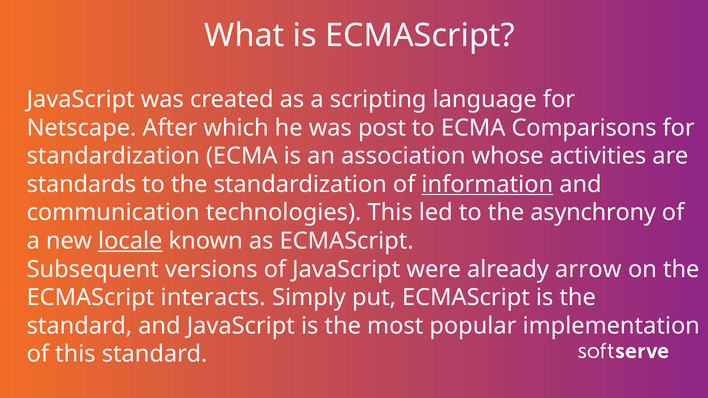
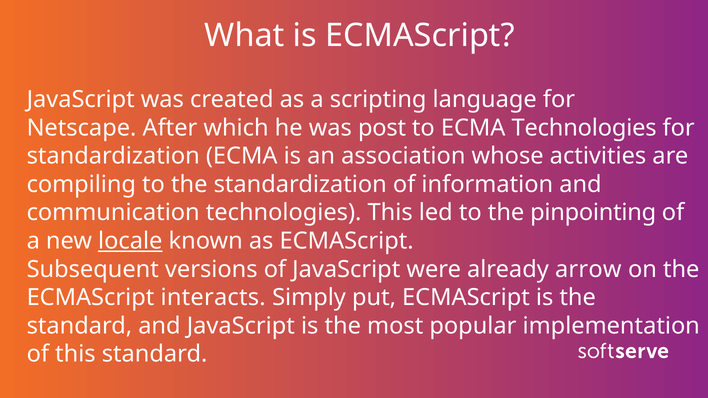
ECMA Comparisons: Comparisons -> Technologies (584, 128)
standards: standards -> compiling (81, 184)
information underline: present -> none (487, 184)
asynchrony: asynchrony -> pinpointing (593, 213)
